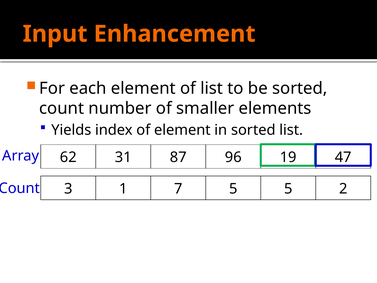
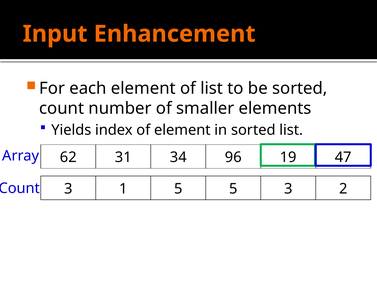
87: 87 -> 34 (178, 157)
1 7: 7 -> 5 (178, 189)
5 5: 5 -> 3 (288, 189)
